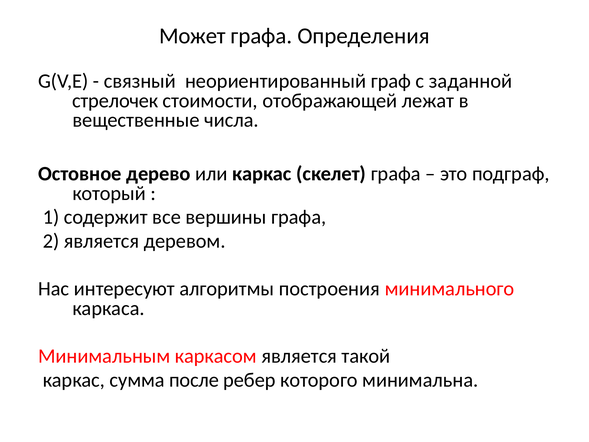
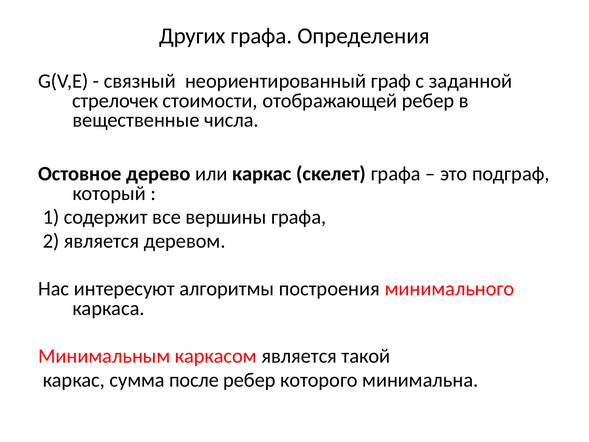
Может: Может -> Других (192, 36)
отображающей лежат: лежат -> ребер (428, 101)
